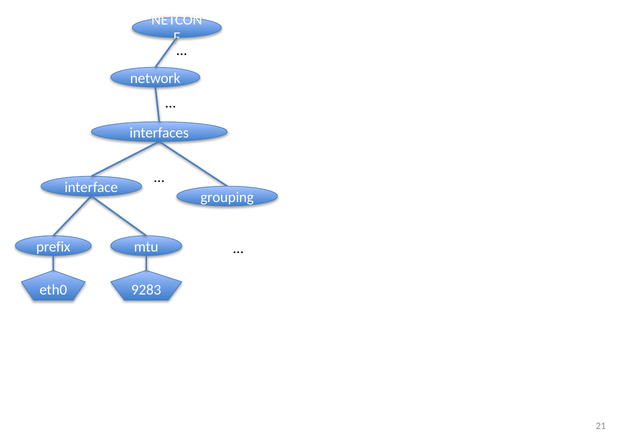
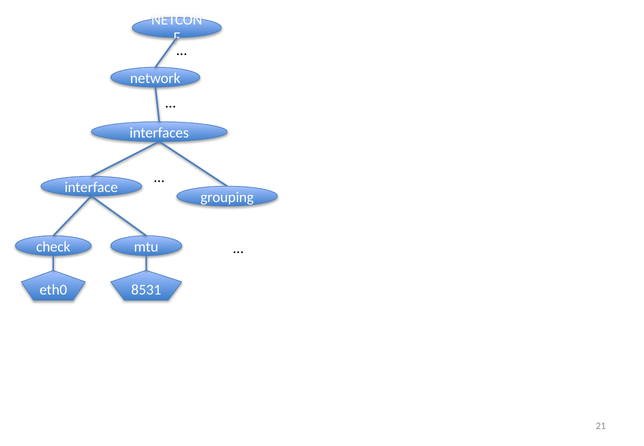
prefix: prefix -> check (53, 247)
9283: 9283 -> 8531 (146, 290)
